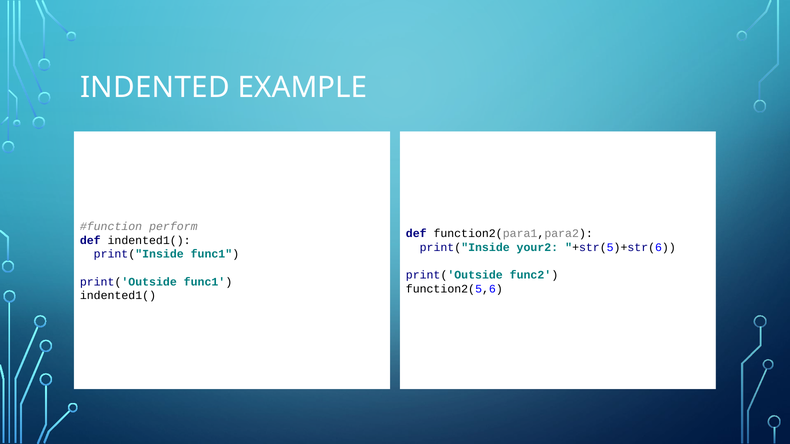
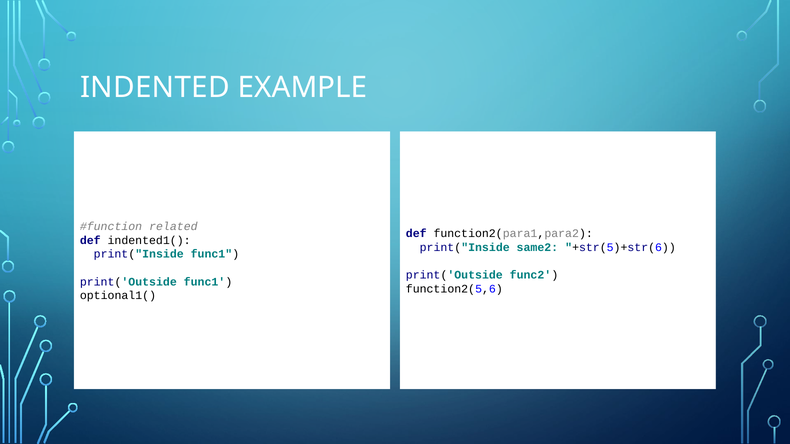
perform: perform -> related (173, 227)
your2: your2 -> same2 (537, 247)
indented1(: indented1( -> optional1( (118, 296)
